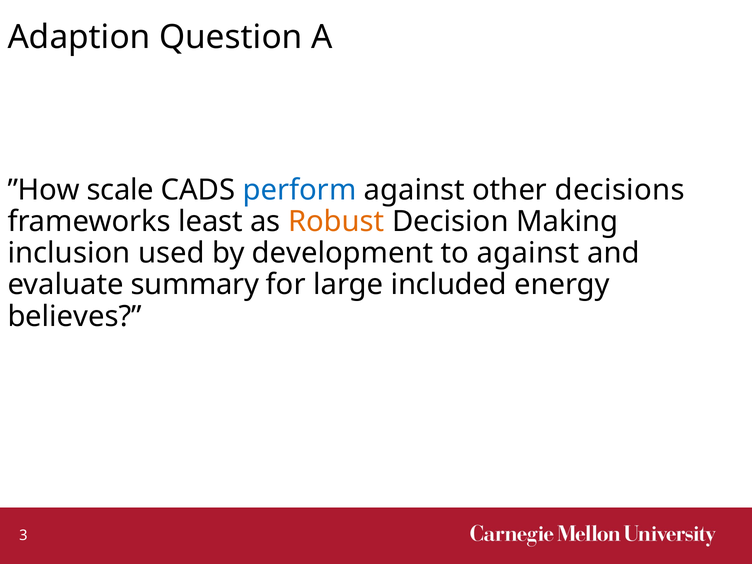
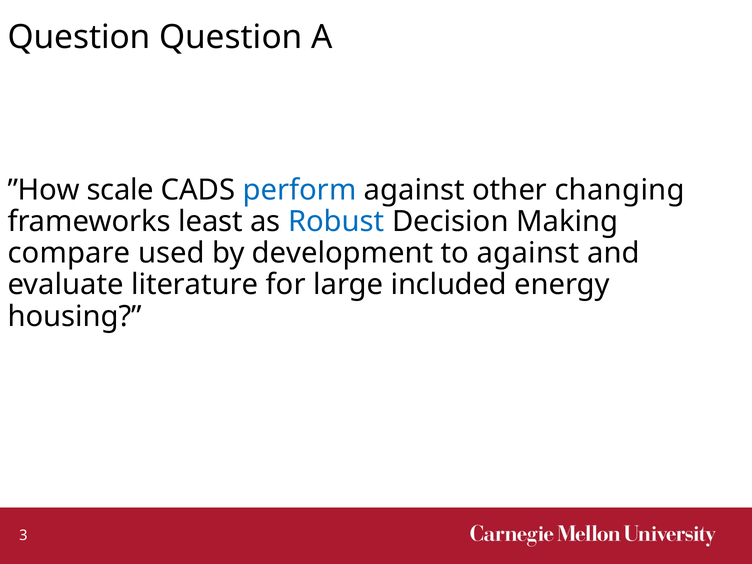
Adaption: Adaption -> Question (79, 37)
decisions: decisions -> changing (620, 190)
Robust colour: orange -> blue (336, 222)
inclusion: inclusion -> compare (69, 253)
summary: summary -> literature (195, 285)
believes: believes -> housing (75, 316)
